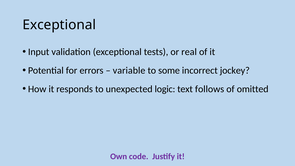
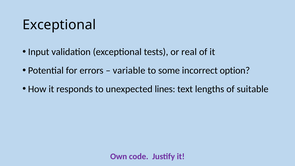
jockey: jockey -> option (235, 70)
logic: logic -> lines (165, 89)
follows: follows -> lengths (210, 89)
omitted: omitted -> suitable (253, 89)
